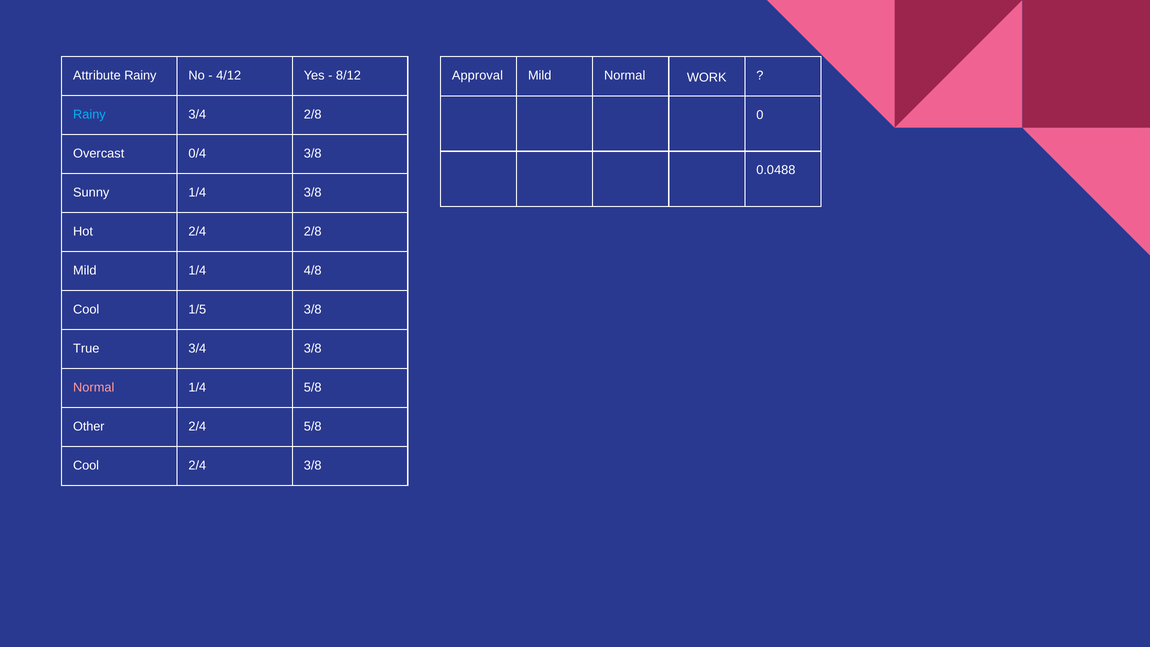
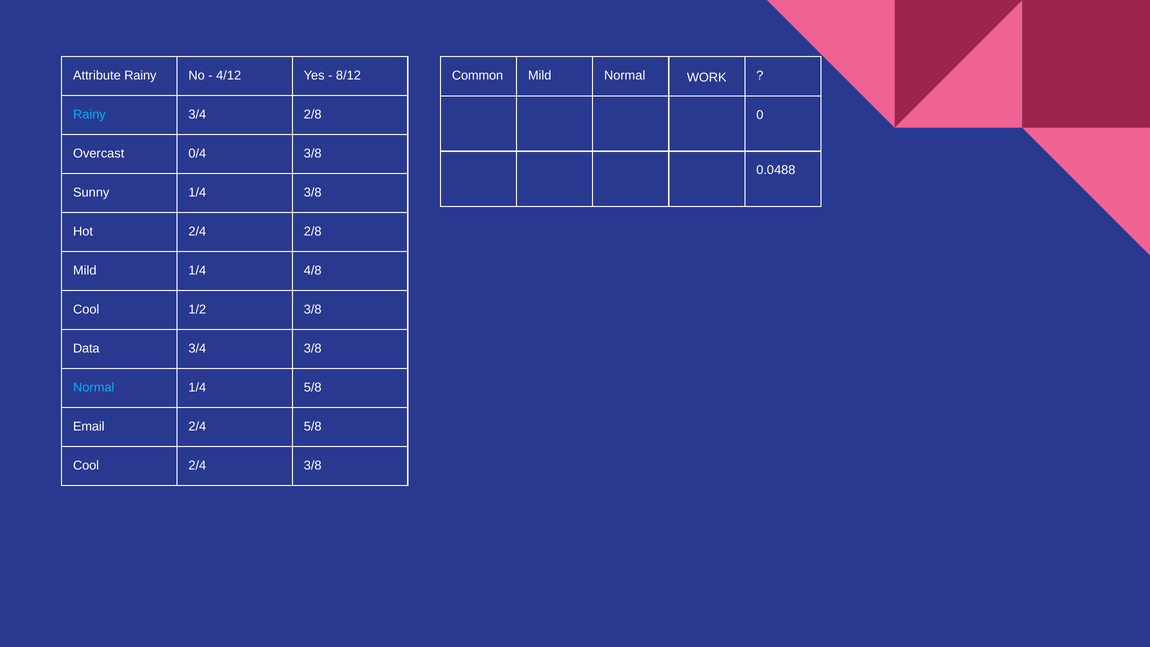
Approval: Approval -> Common (478, 76)
1/5: 1/5 -> 1/2 (197, 309)
True: True -> Data (86, 348)
Normal colour: pink -> light blue (94, 387)
Other: Other -> Email (89, 426)
